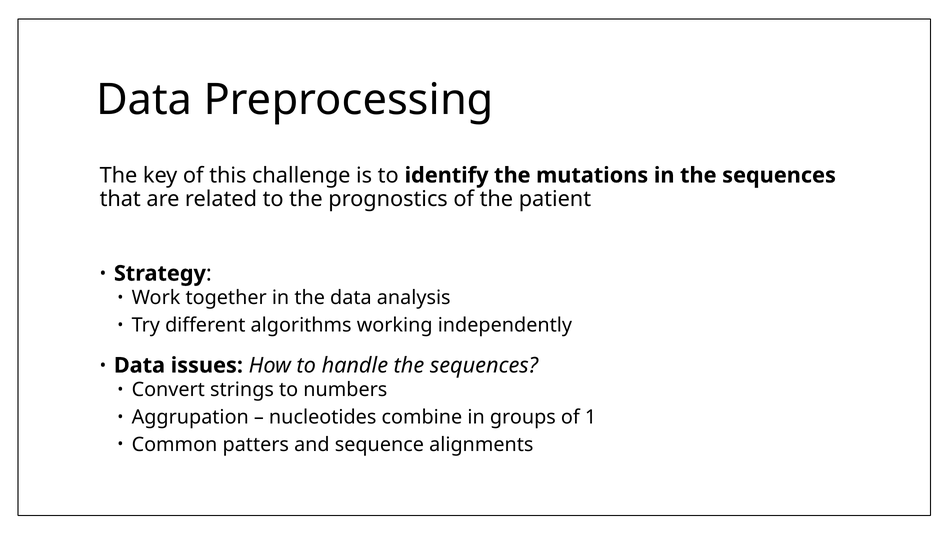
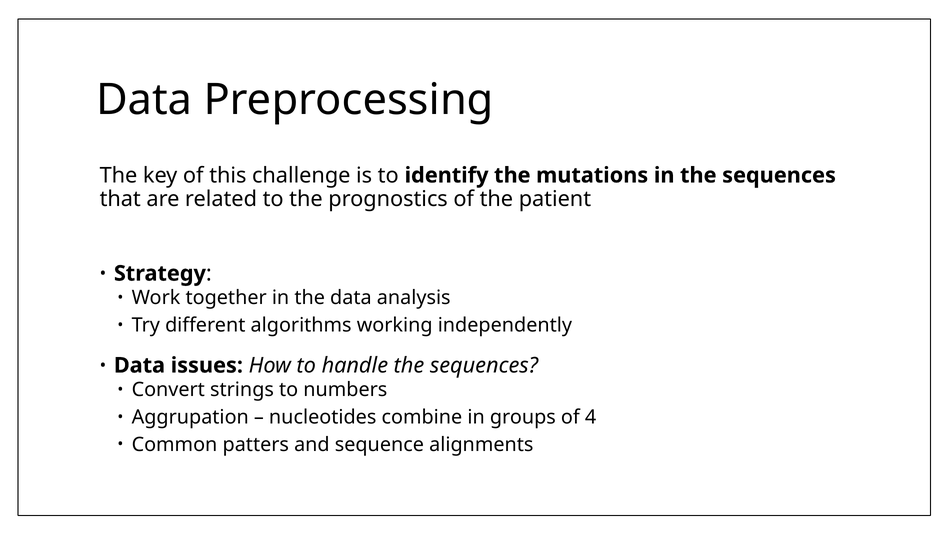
1: 1 -> 4 (591, 417)
